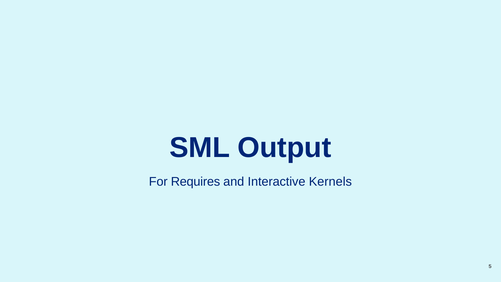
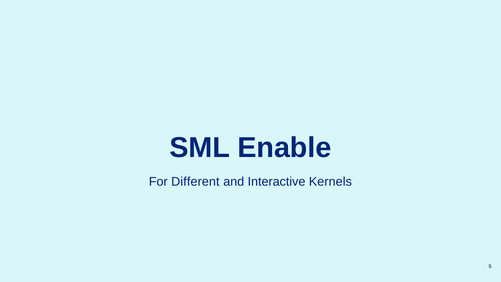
Output: Output -> Enable (284, 148)
Requires: Requires -> Different (195, 182)
